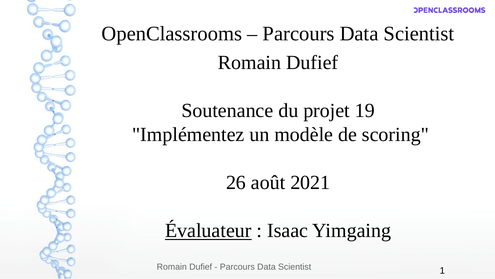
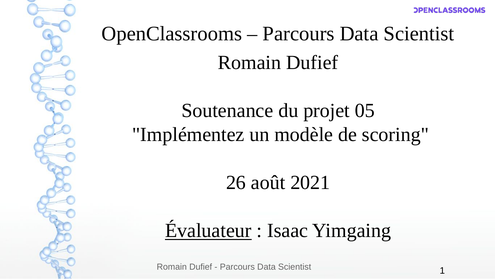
19: 19 -> 05 (365, 111)
